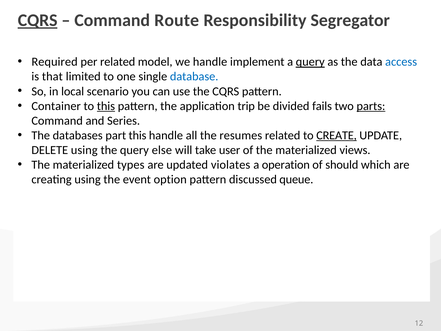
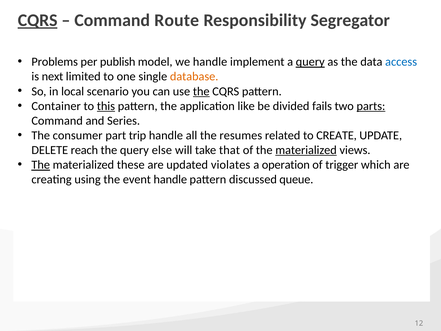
Required: Required -> Problems (55, 62)
per related: related -> publish (118, 62)
that: that -> next (53, 77)
database colour: blue -> orange (194, 77)
the underline: none -> present (201, 91)
trip: trip -> like (246, 106)
databases: databases -> consumer (78, 135)
part this: this -> trip (138, 135)
CREATE underline: present -> none (337, 135)
DELETE using: using -> reach (84, 150)
user: user -> that (230, 150)
materialized underline: none -> present (306, 150)
The underline: none -> present (41, 165)
types: types -> these (131, 165)
should: should -> trigger (342, 165)
event option: option -> handle (170, 179)
